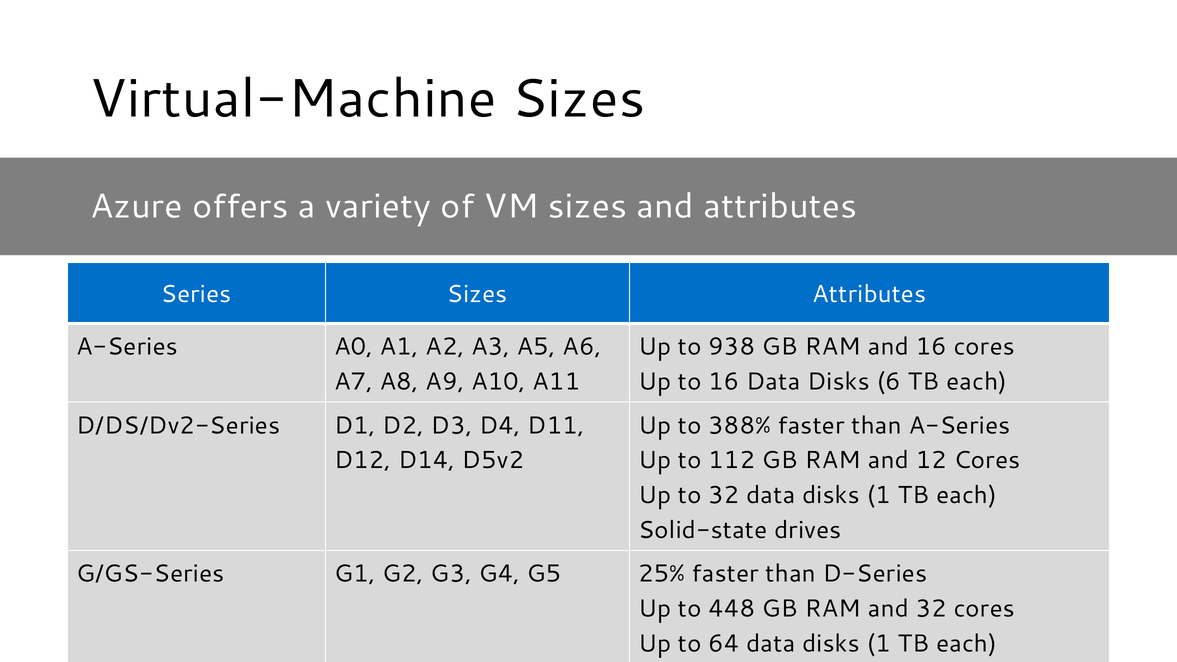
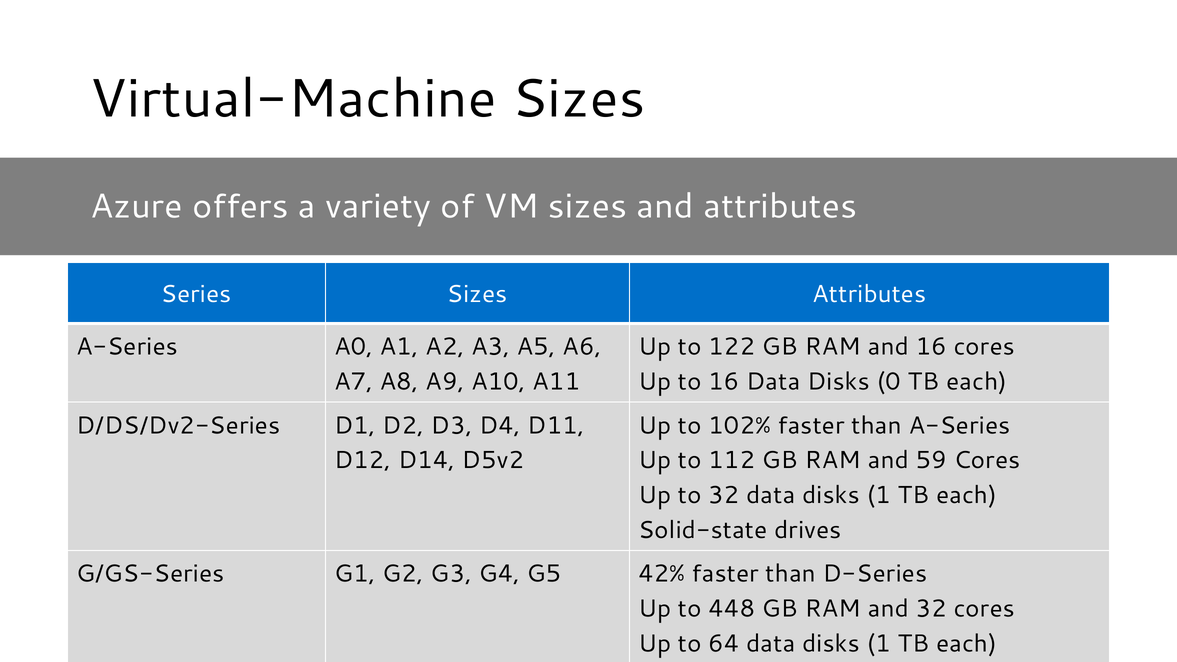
938: 938 -> 122 (732, 347)
6: 6 -> 0 (889, 382)
388%: 388% -> 102% (740, 425)
12: 12 -> 59 (931, 460)
25%: 25% -> 42% (662, 574)
